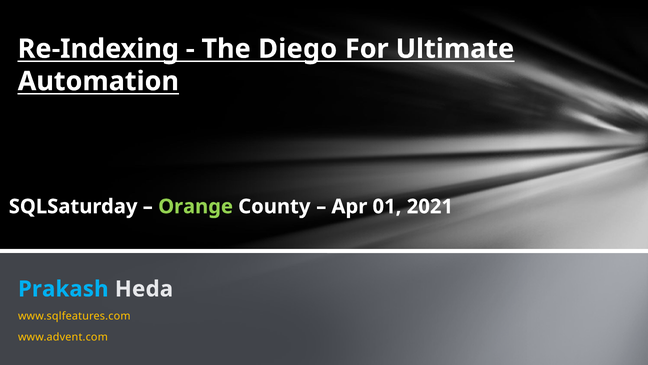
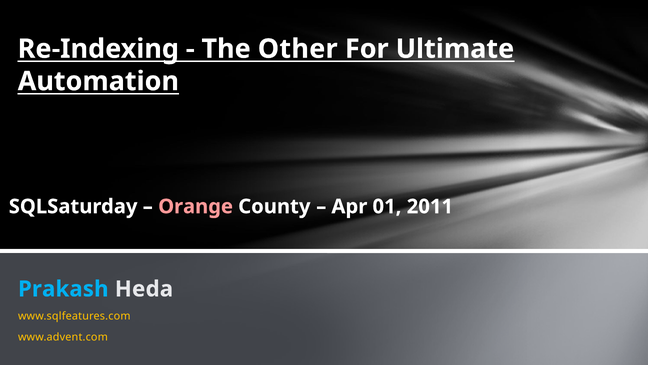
Diego: Diego -> Other (298, 49)
Orange colour: light green -> pink (196, 206)
2021: 2021 -> 2011 (430, 206)
